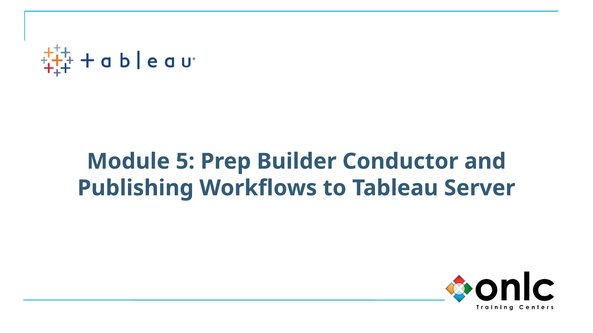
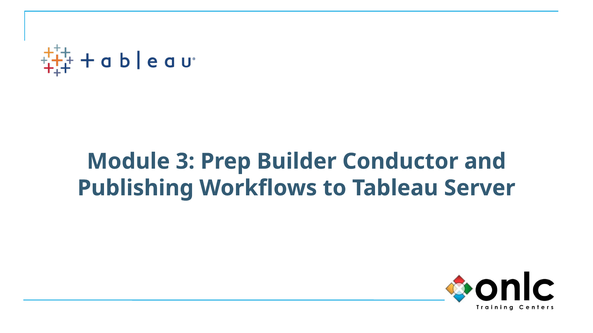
5: 5 -> 3 (185, 162)
